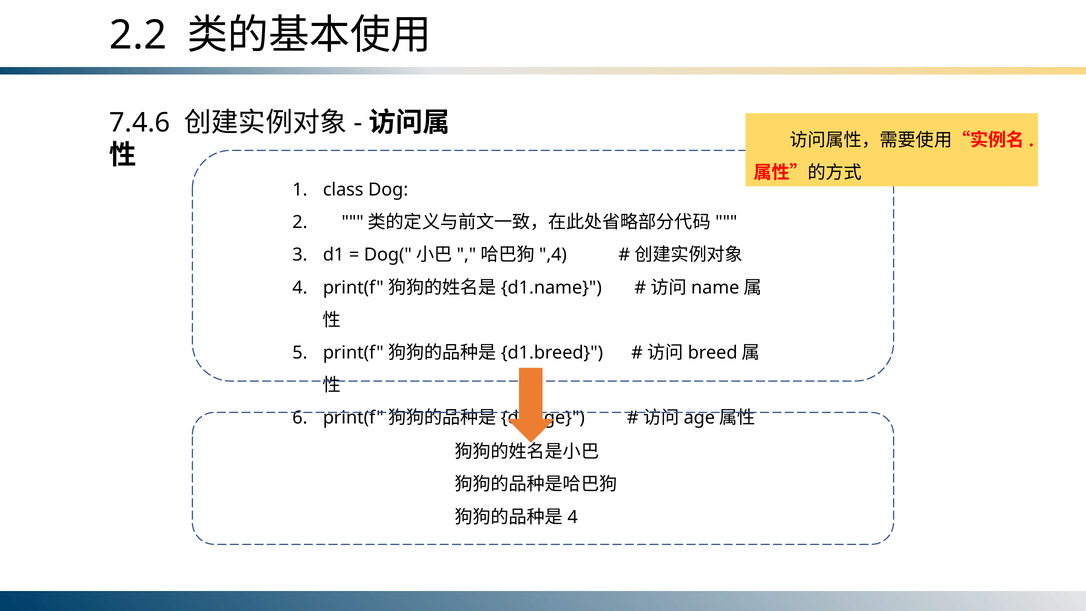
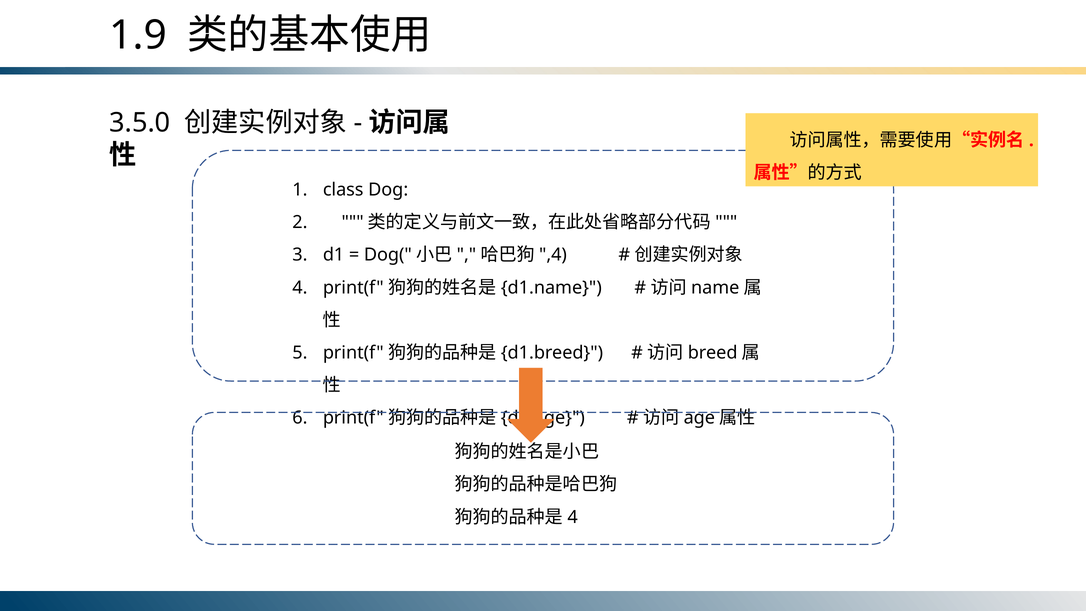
2.2: 2.2 -> 1.9 (138, 35)
7.4.6: 7.4.6 -> 3.5.0 (140, 123)
